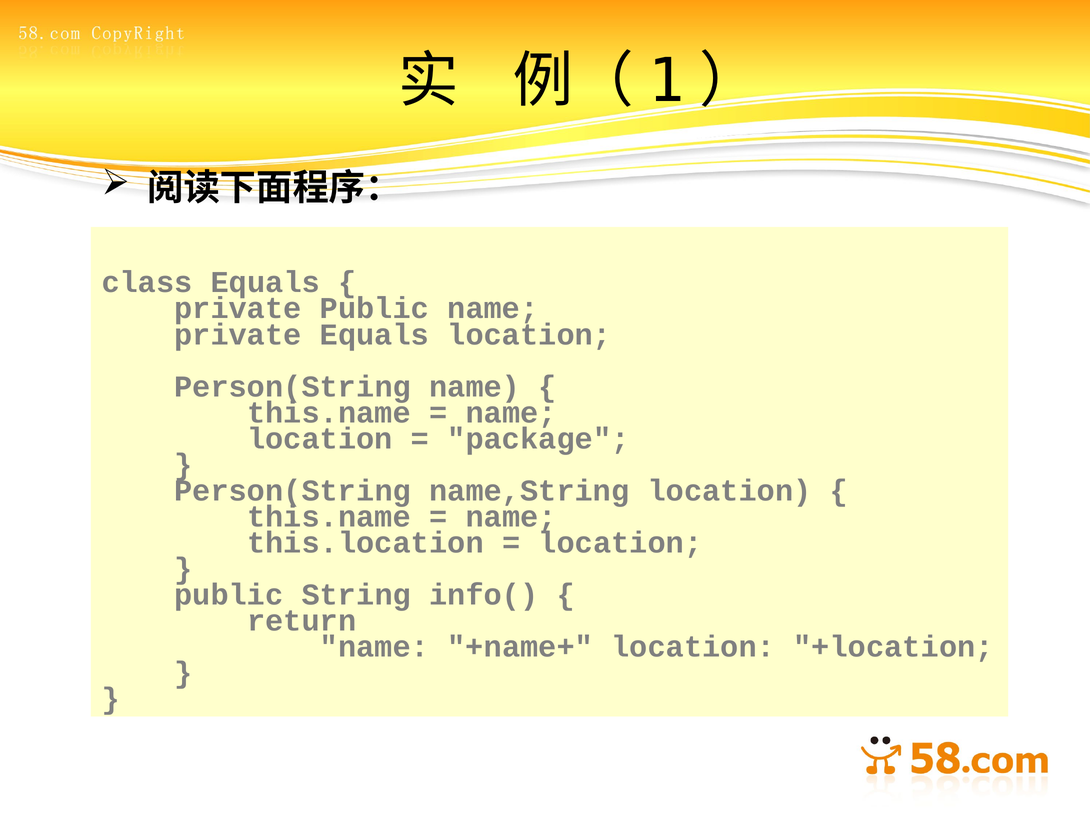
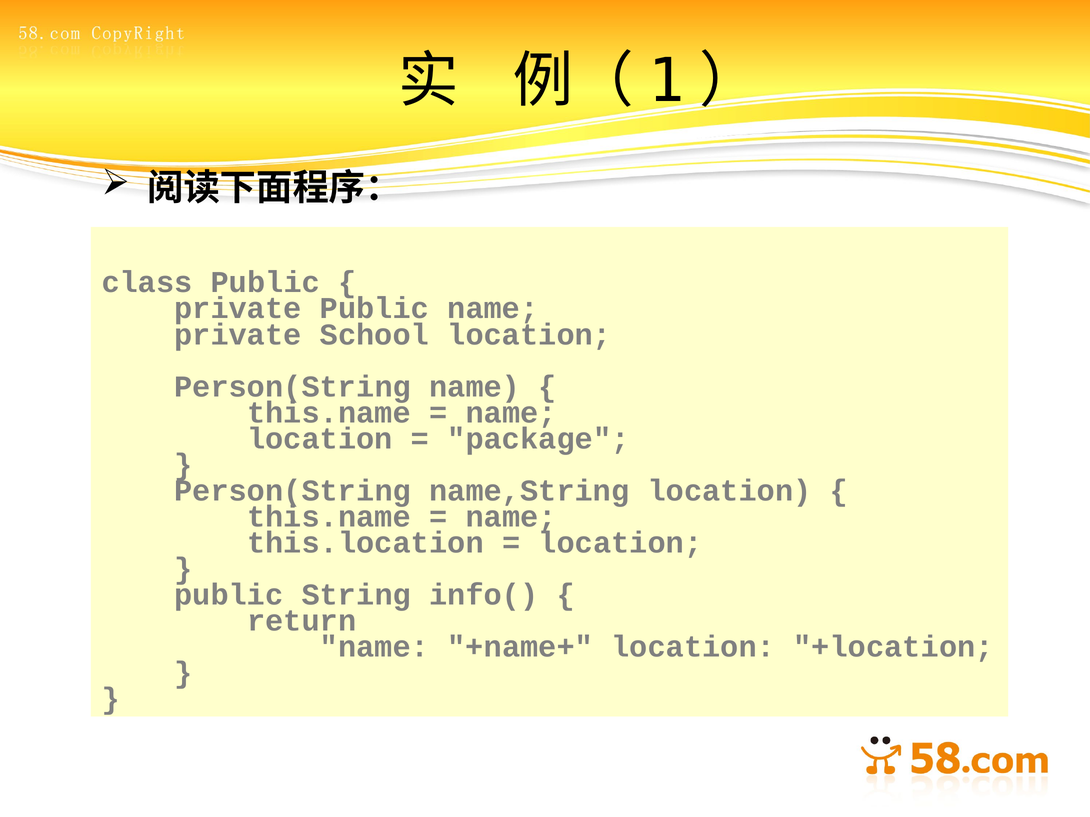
class Equals: Equals -> Public (265, 283)
private Equals: Equals -> School (374, 335)
